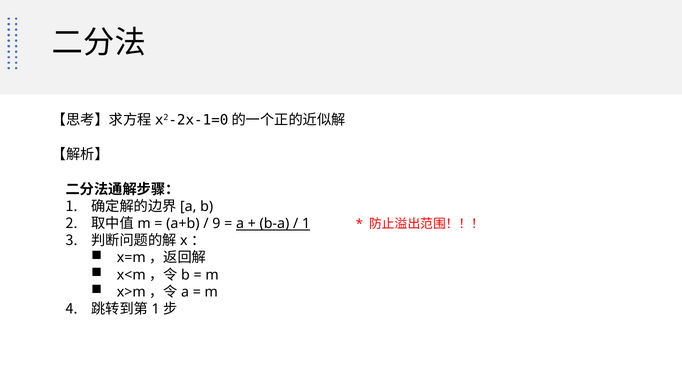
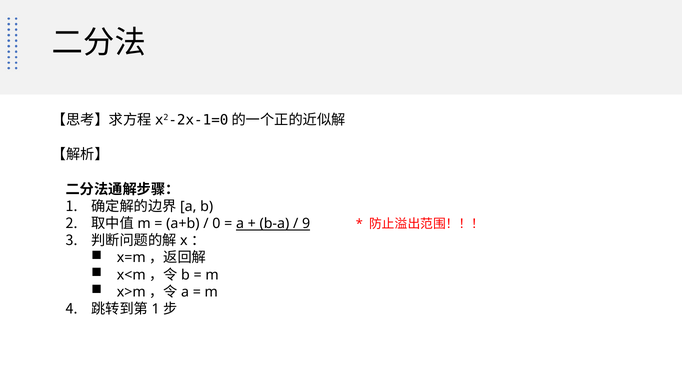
9: 9 -> 0 (216, 223)
1: 1 -> 9 (306, 223)
